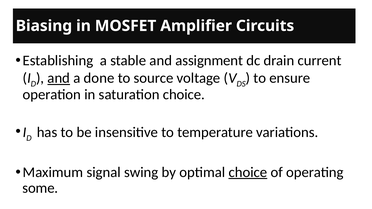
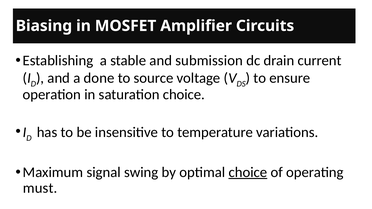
assignment: assignment -> submission (209, 61)
and underline: present -> none (59, 78)
some: some -> must (40, 188)
